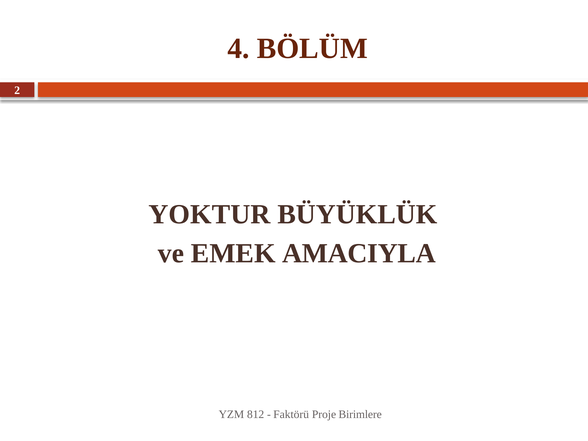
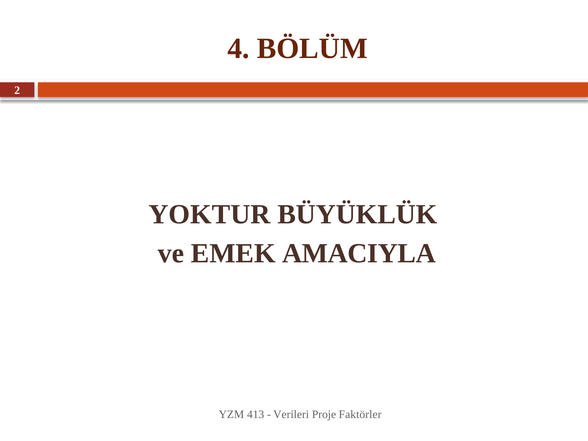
812: 812 -> 413 (256, 414)
Faktörü: Faktörü -> Verileri (291, 414)
Birimlere: Birimlere -> Faktörler (360, 414)
